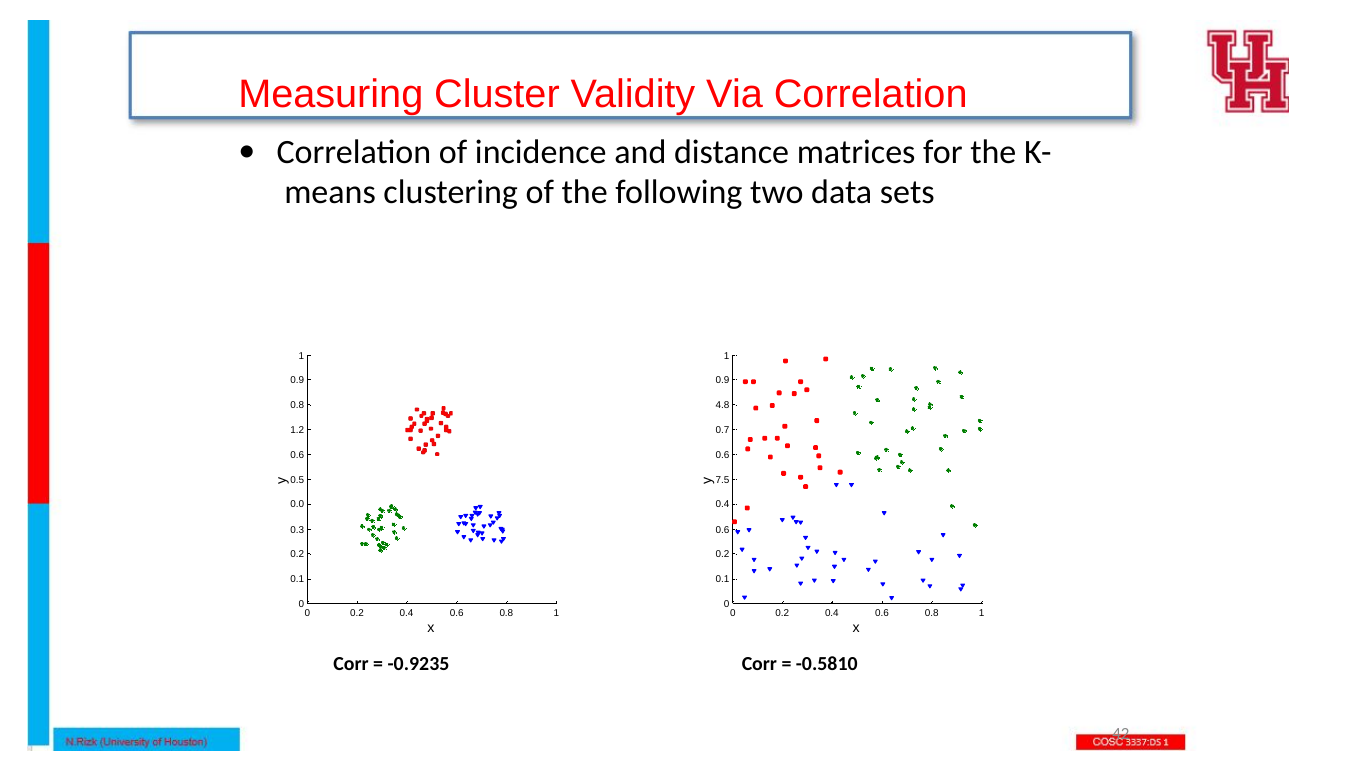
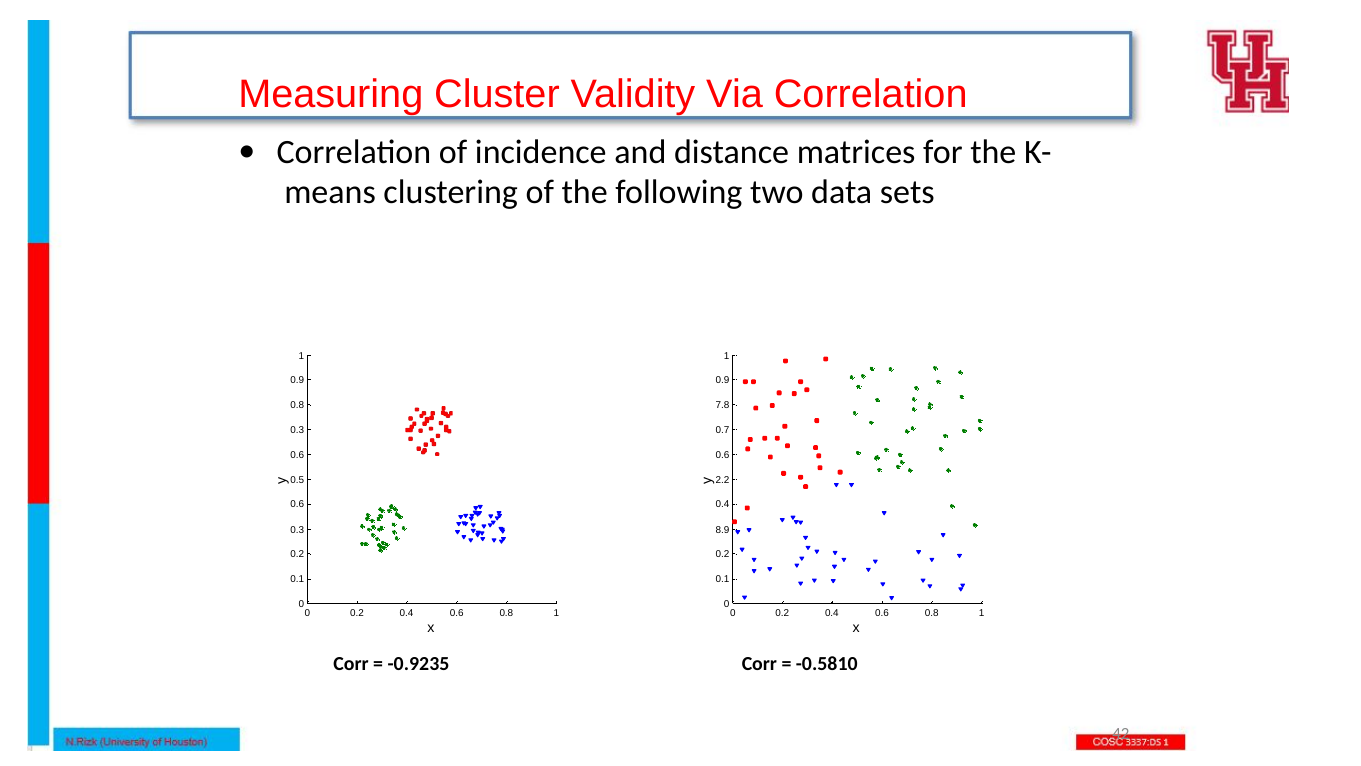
4.8: 4.8 -> 7.8 (723, 405)
1.2: 1.2 -> 0.3 (297, 430)
7.5: 7.5 -> 2.2 (723, 480)
0.0: 0.0 -> 0.6 (297, 504)
0.6: 0.6 -> 8.9 (723, 530)
